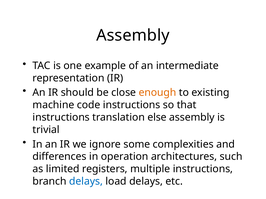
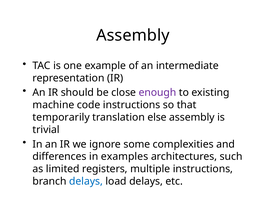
enough colour: orange -> purple (157, 93)
instructions: instructions -> temporarily (61, 118)
operation: operation -> examples (125, 157)
